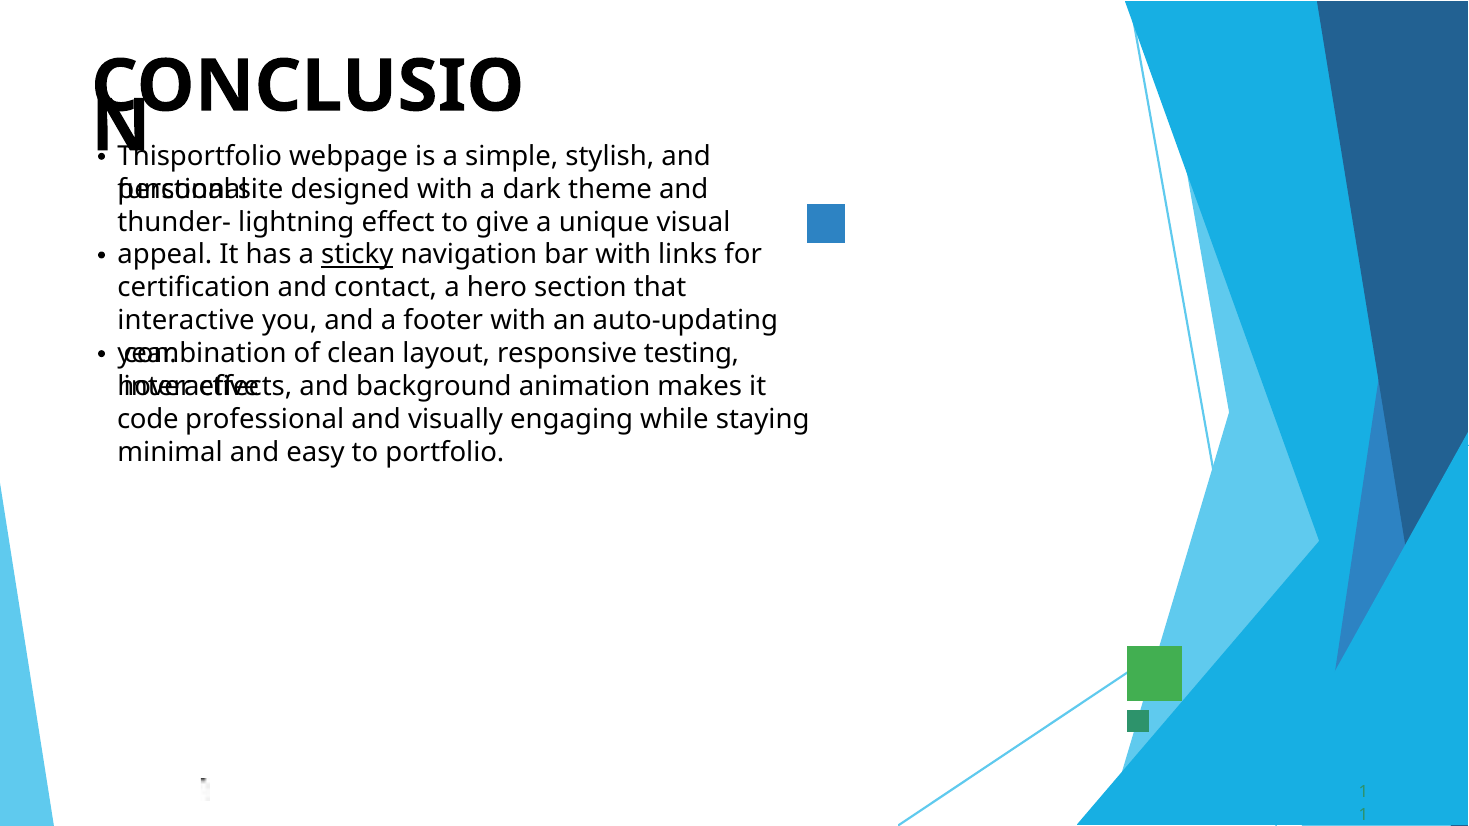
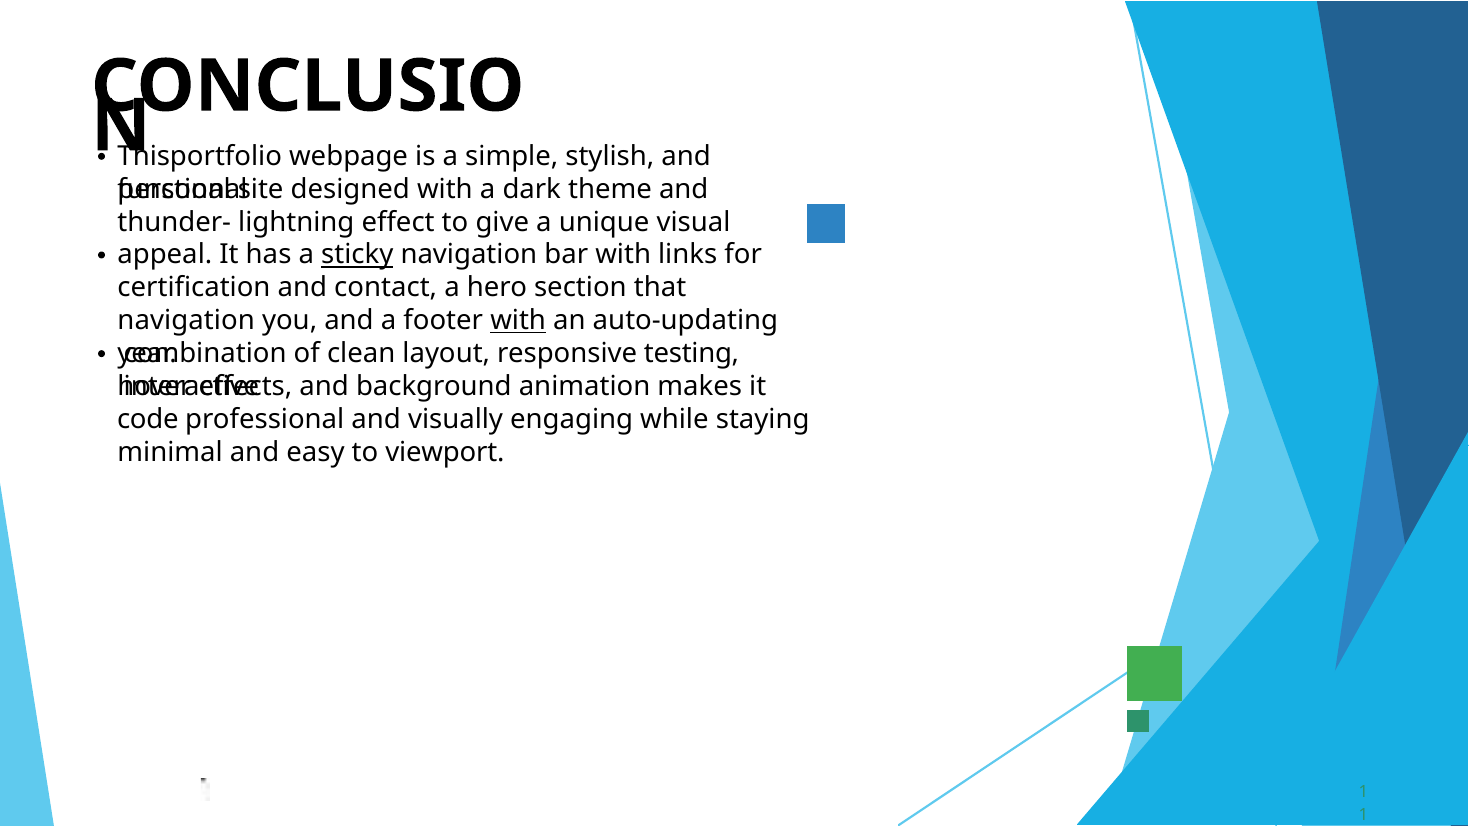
interactive: interactive -> navigation (186, 321)
with underline: none -> present (518, 321)
portfolio: portfolio -> viewport (445, 452)
